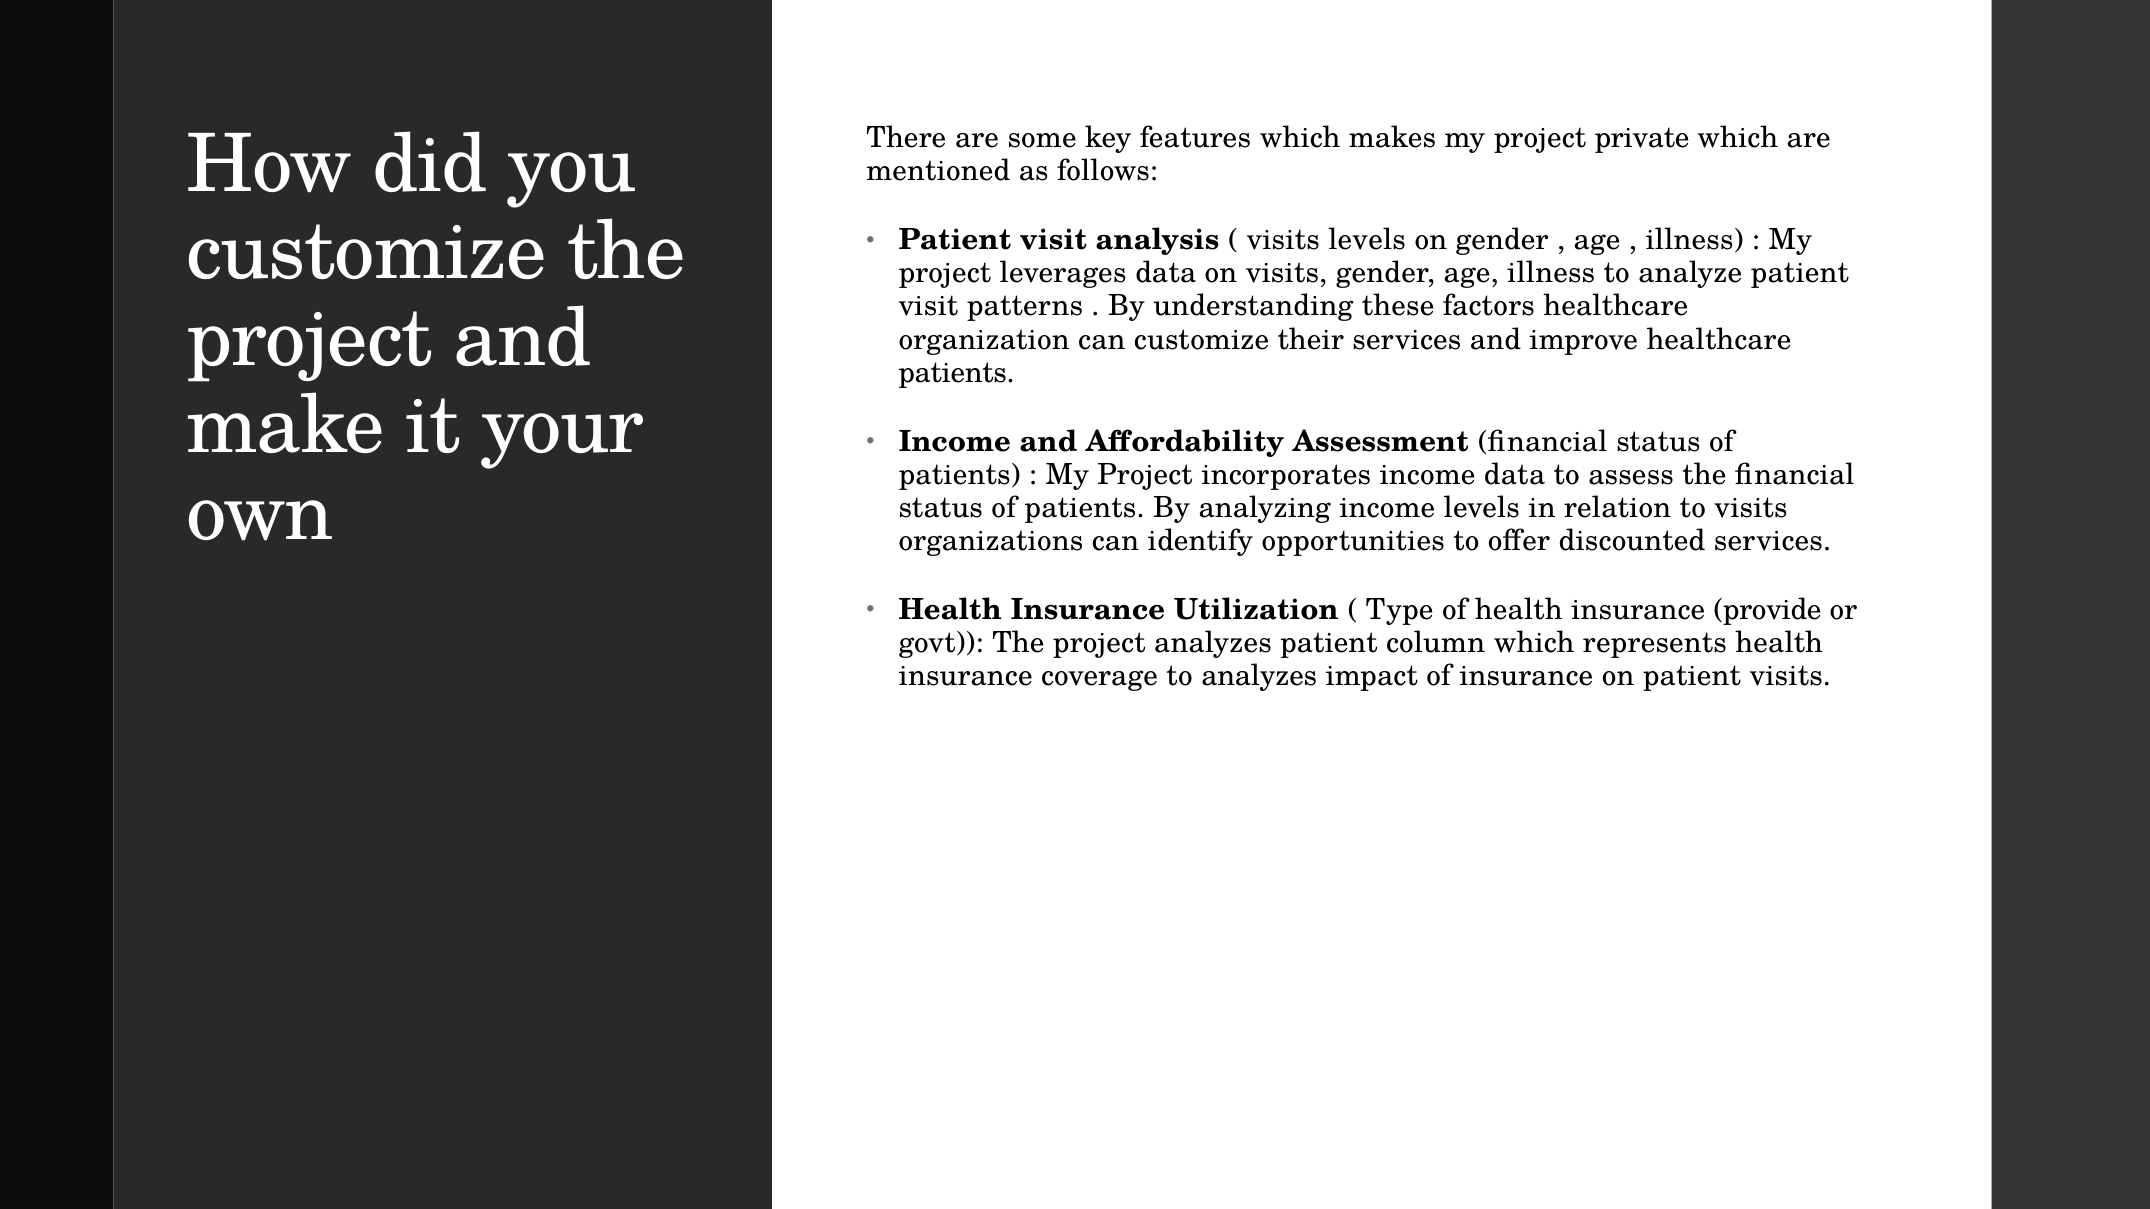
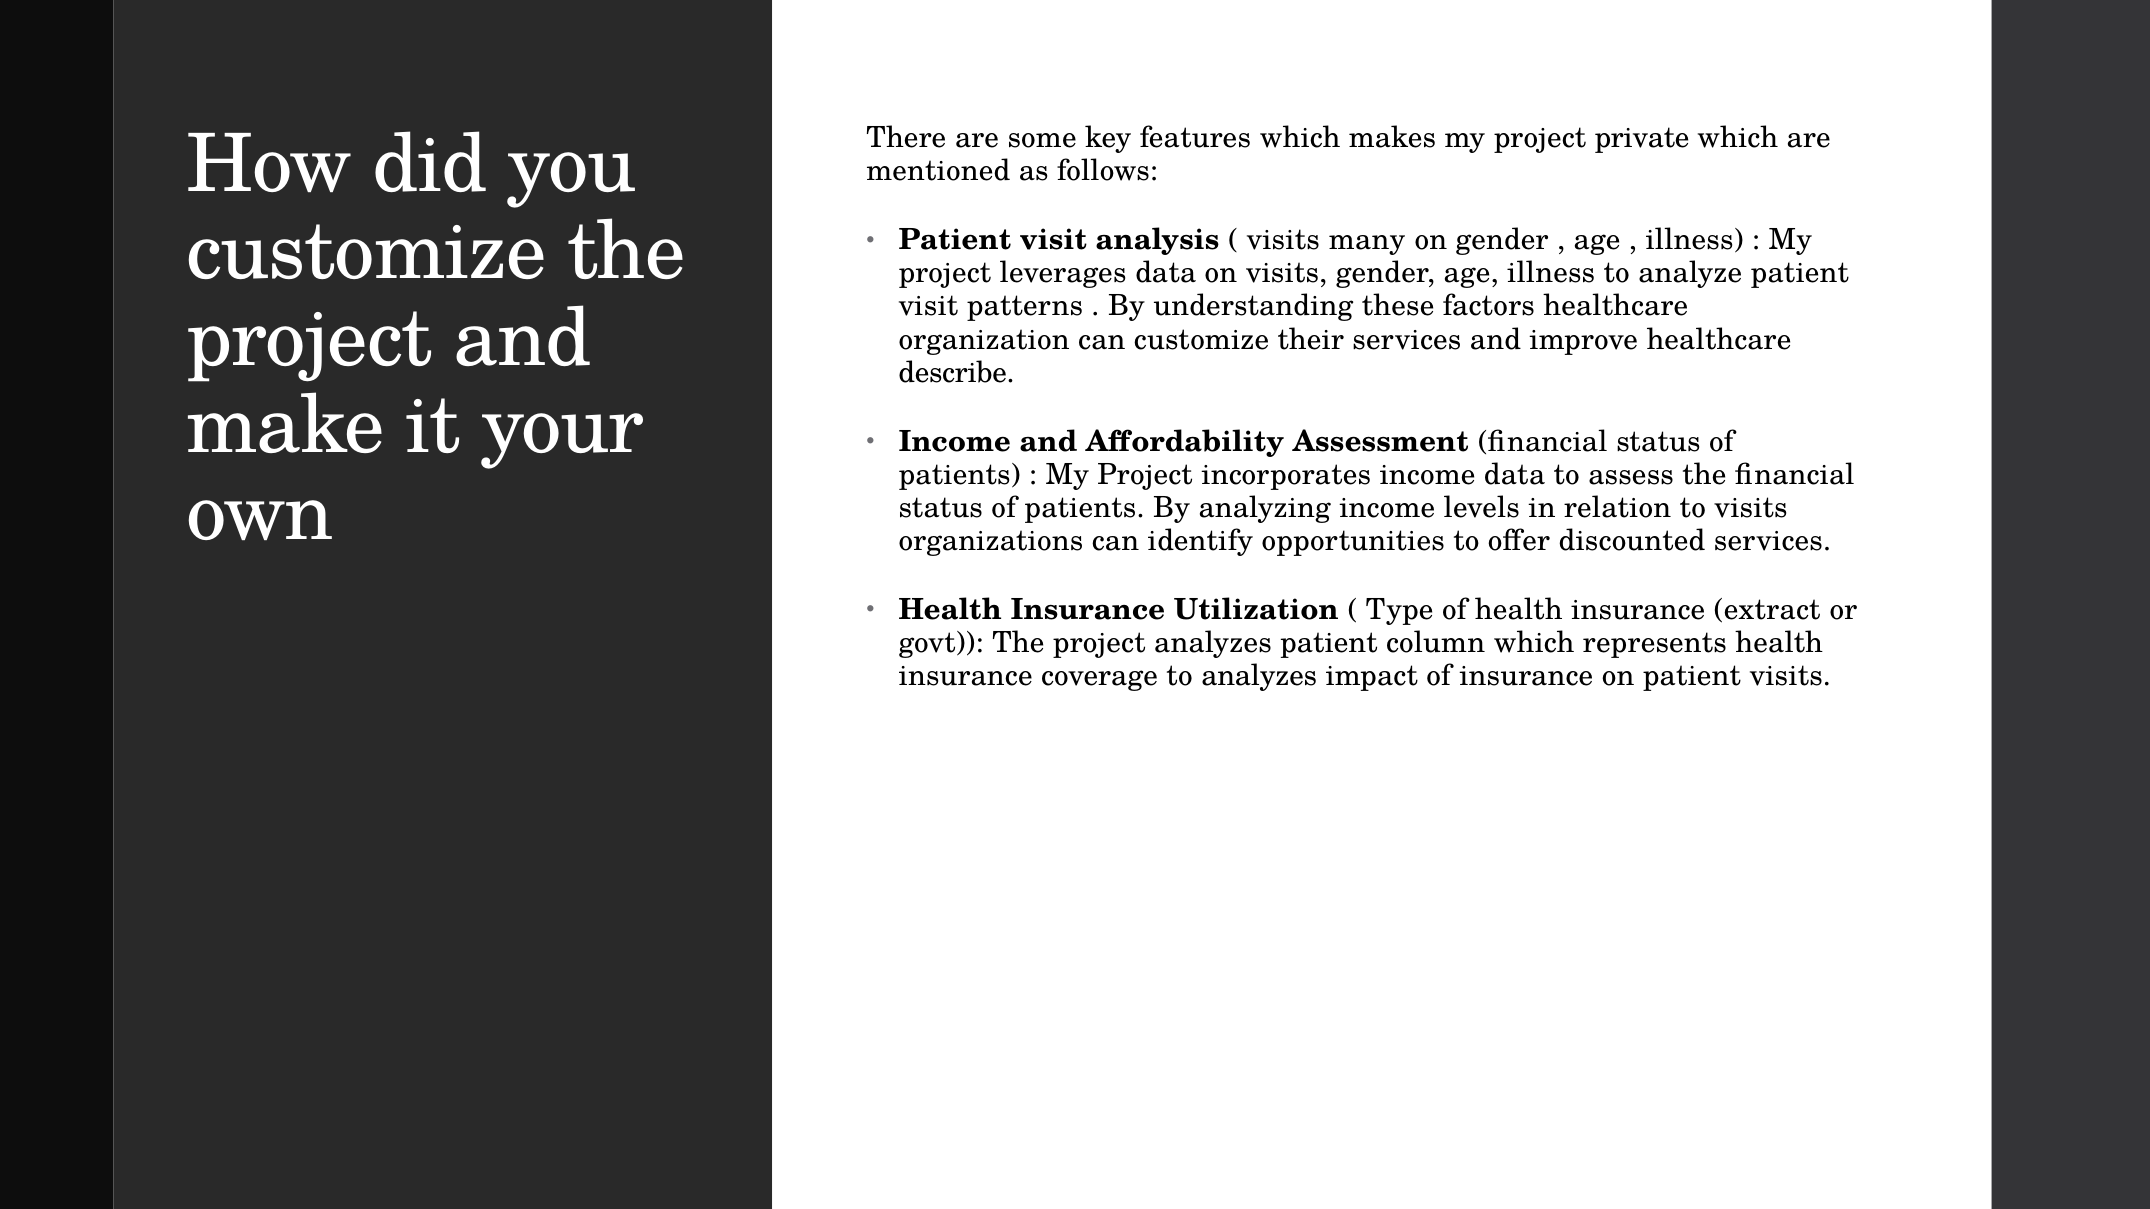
visits levels: levels -> many (1367, 240)
patients: patients -> describe (957, 373)
provide: provide -> extract (1767, 610)
